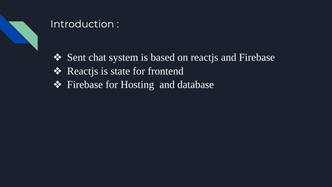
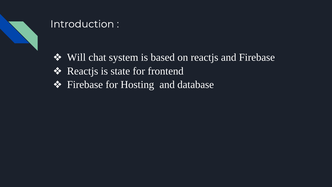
Sent: Sent -> Will (76, 57)
